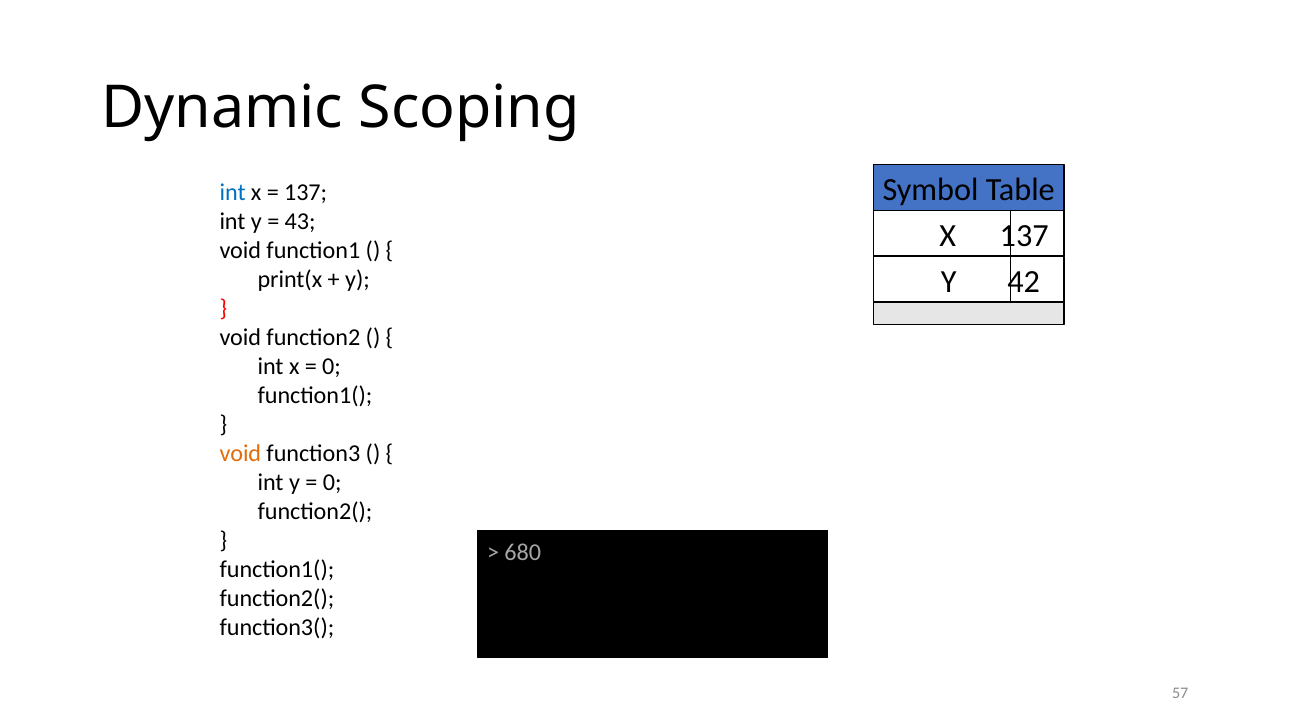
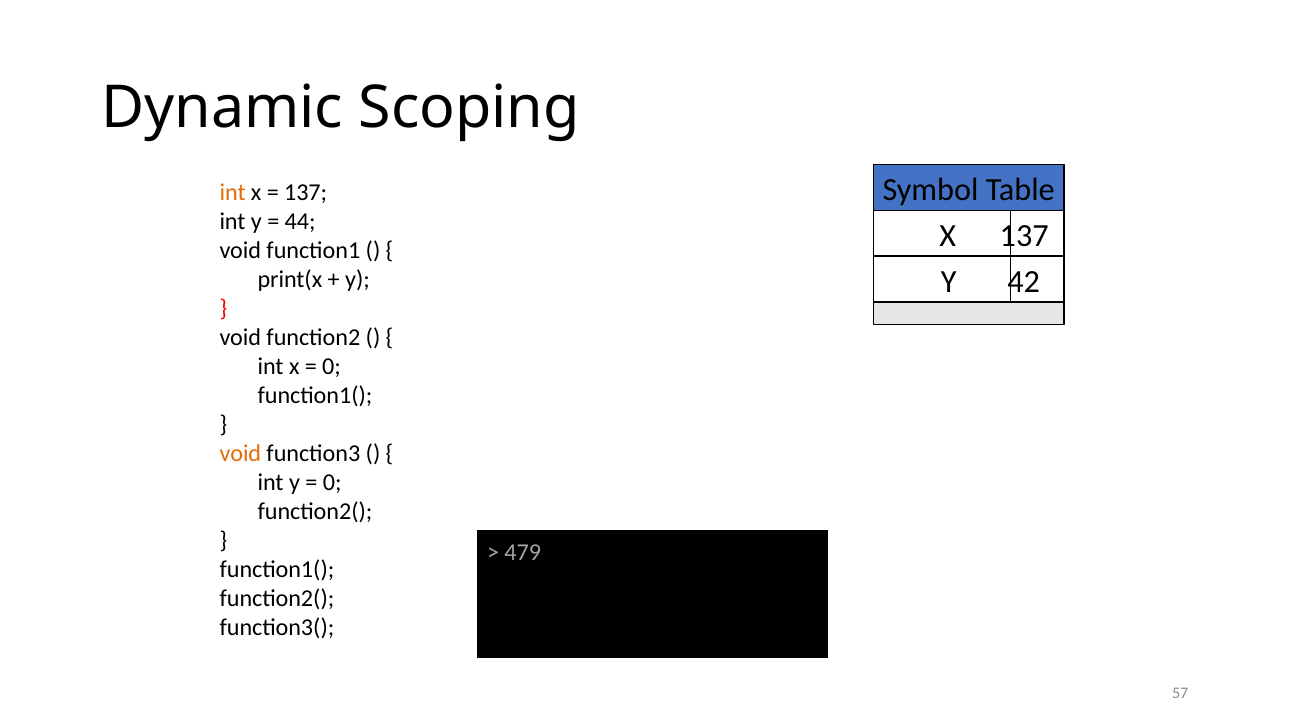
int colour: blue -> orange (233, 192)
43: 43 -> 44 (300, 221)
680: 680 -> 479 (523, 552)
